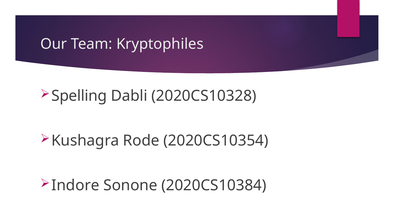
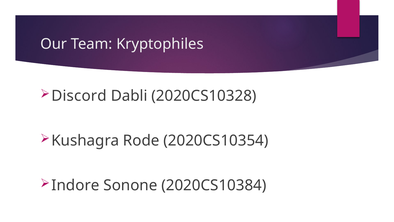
Spelling: Spelling -> Discord (79, 96)
